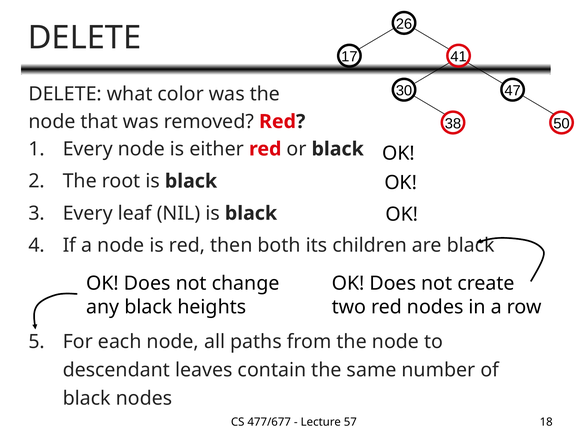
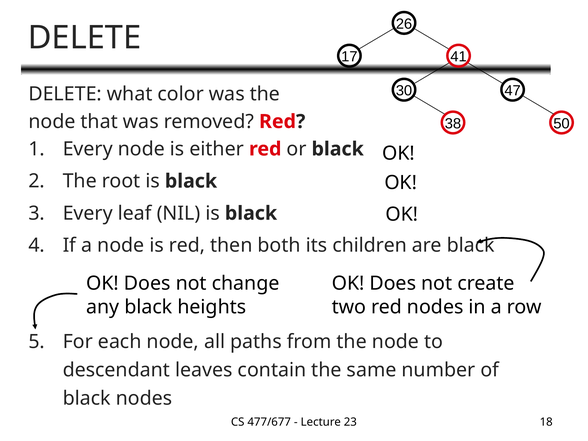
57: 57 -> 23 (350, 422)
